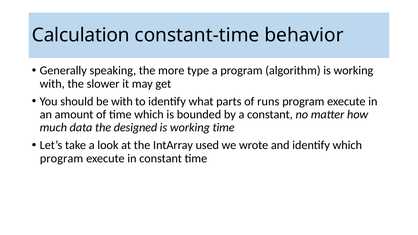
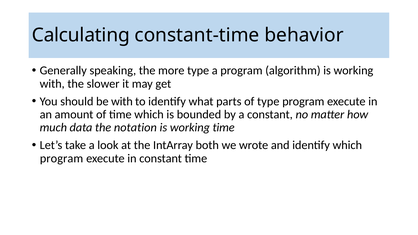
Calculation: Calculation -> Calculating (81, 35)
of runs: runs -> type (268, 101)
designed: designed -> notation (135, 128)
used: used -> both (207, 145)
